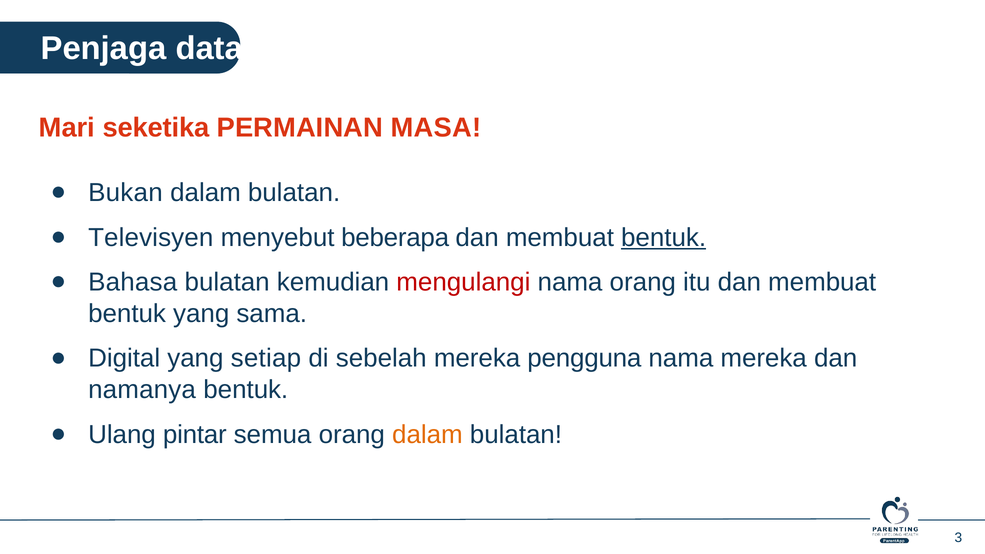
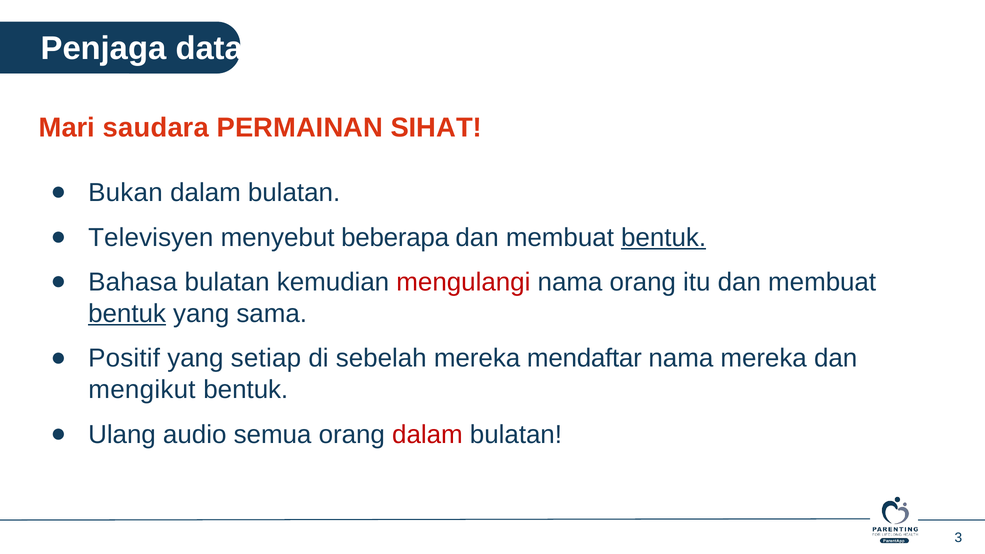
seketika: seketika -> saudara (156, 128)
MASA: MASA -> SIHAT (436, 128)
bentuk underline: none -> present (127, 314)
Digital: Digital -> Positif (124, 358)
pengguna: pengguna -> mendaftar (584, 358)
namanya: namanya -> mengikut (142, 390)
pintar: pintar -> audio (195, 435)
dalam colour: orange -> red (427, 435)
